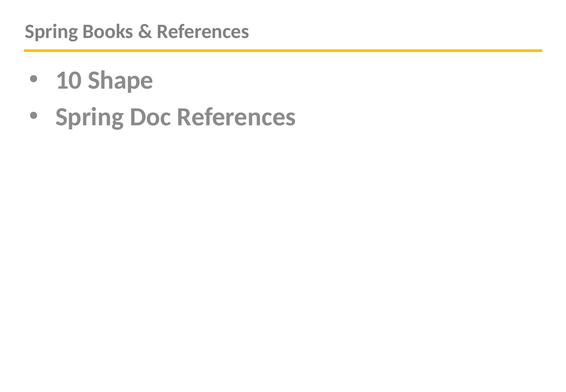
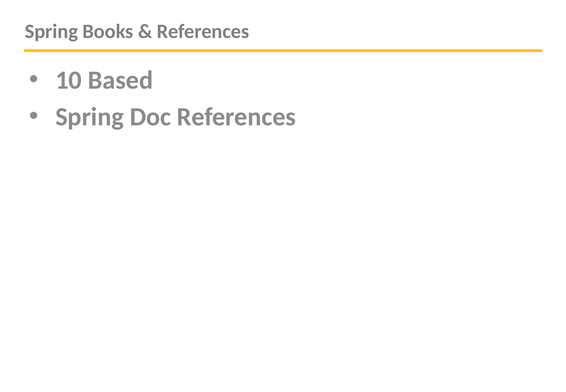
Shape: Shape -> Based (120, 80)
